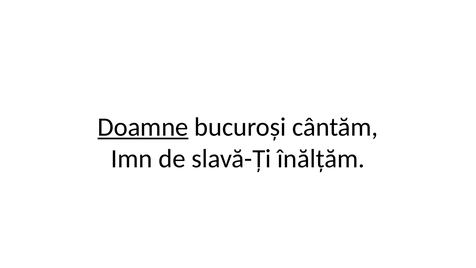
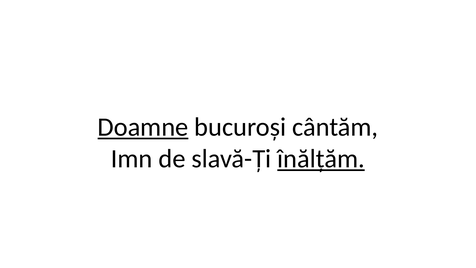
înălțăm underline: none -> present (321, 159)
